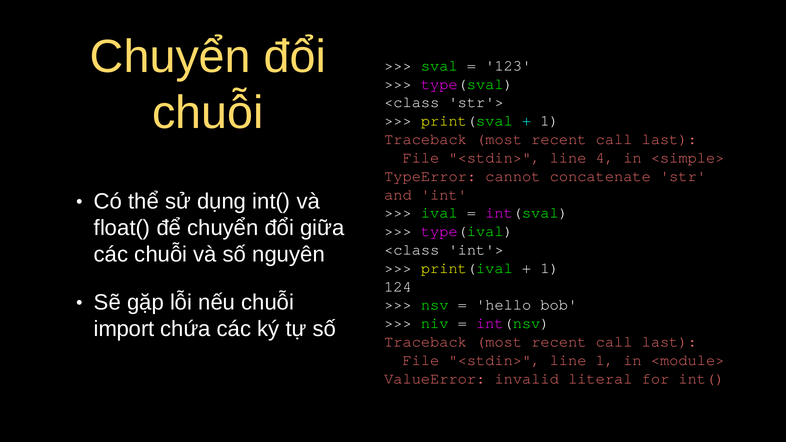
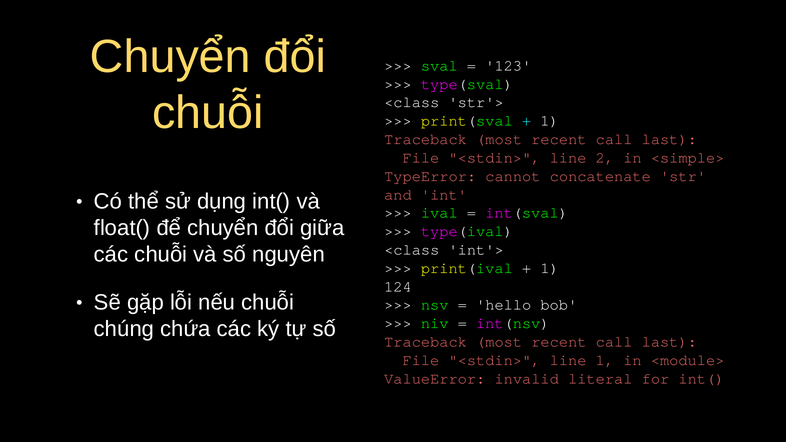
4: 4 -> 2 (605, 158)
import: import -> chúng (124, 329)
